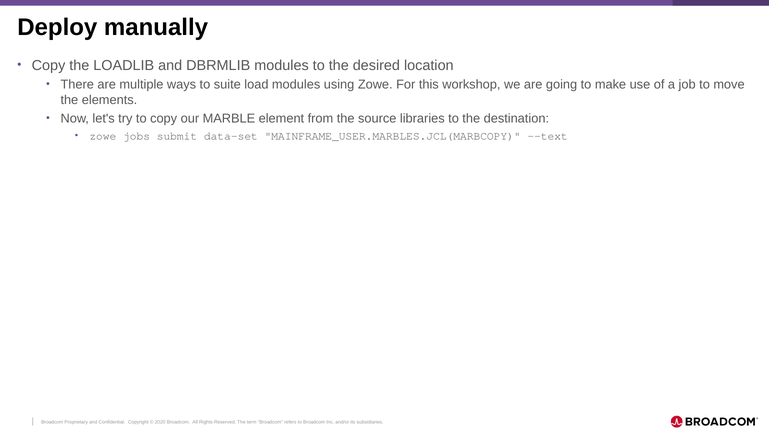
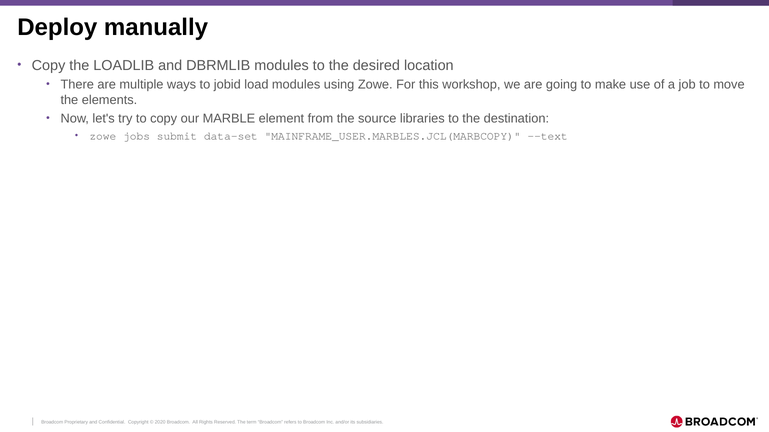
suite: suite -> jobid (227, 85)
